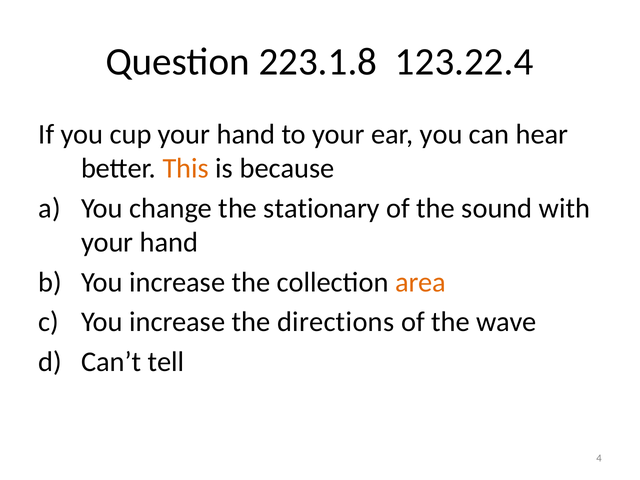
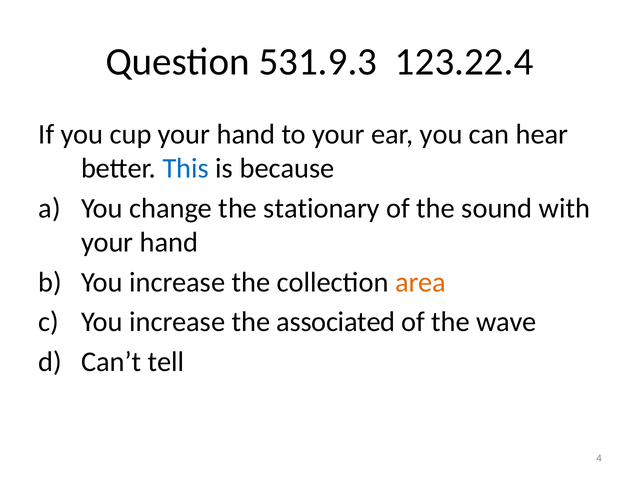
223.1.8: 223.1.8 -> 531.9.3 (318, 62)
This colour: orange -> blue (186, 168)
directions: directions -> associated (336, 322)
